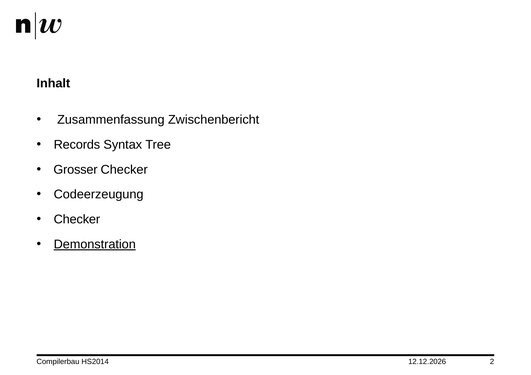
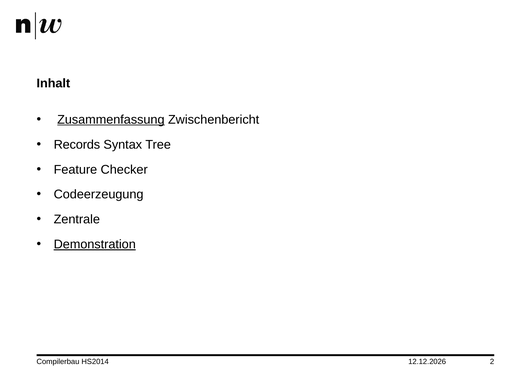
Zusammenfassung underline: none -> present (111, 120)
Grosser: Grosser -> Feature (75, 170)
Checker: Checker -> Zentrale (77, 220)
